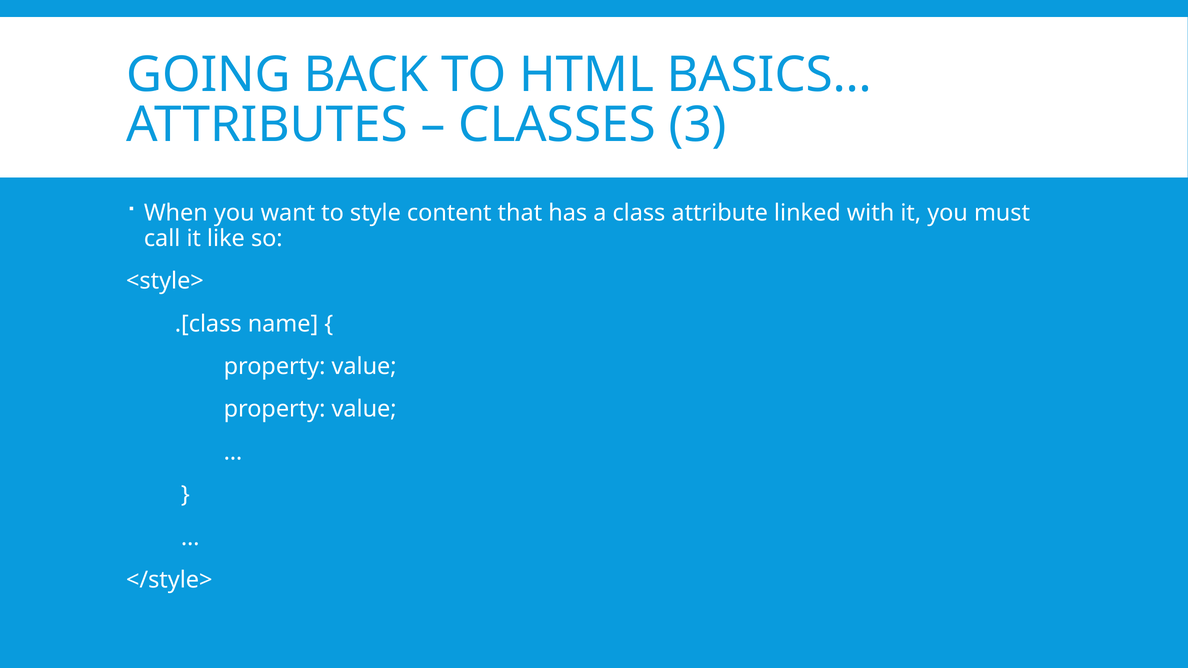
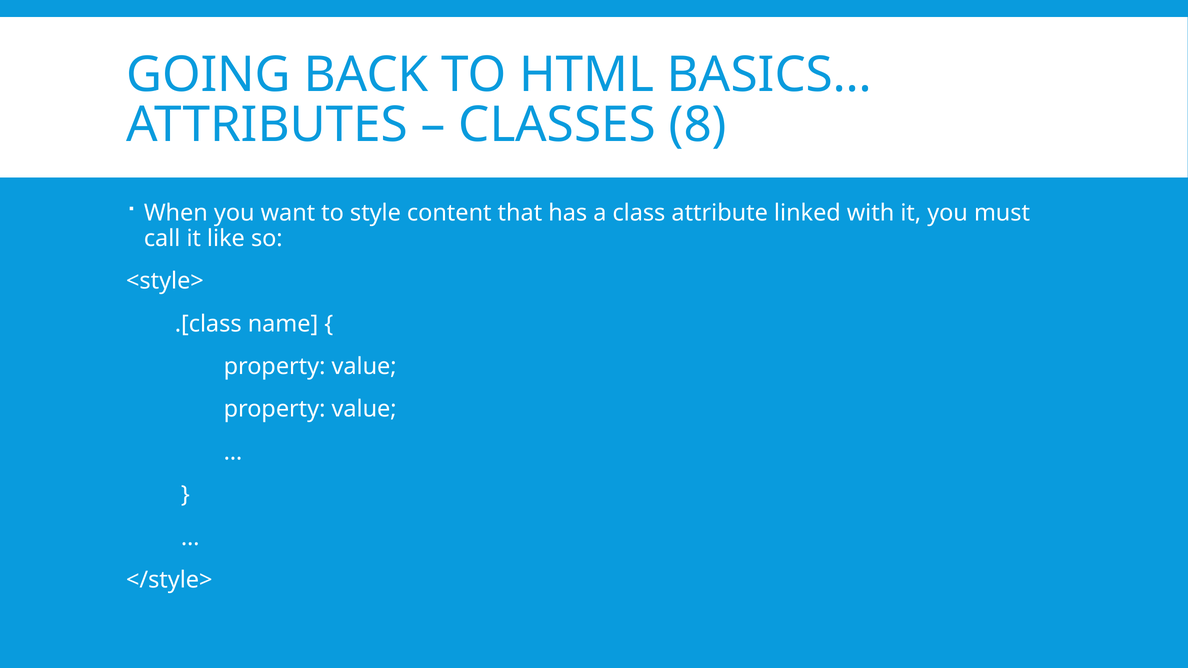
3: 3 -> 8 (698, 125)
